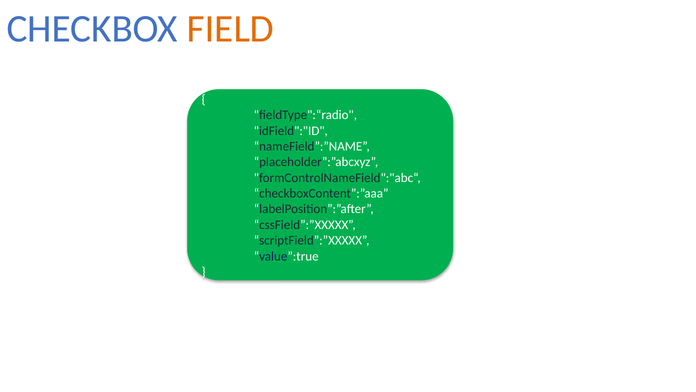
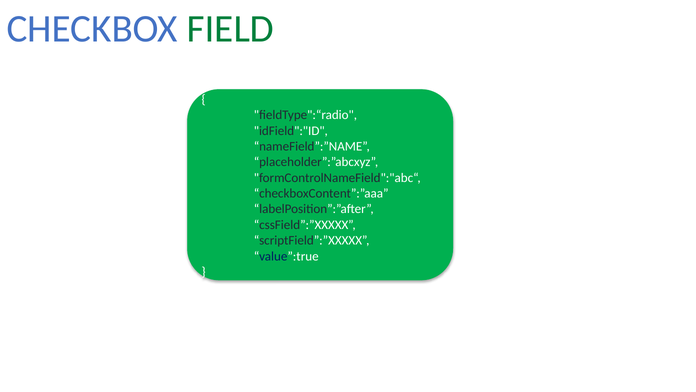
FIELD colour: orange -> green (230, 29)
